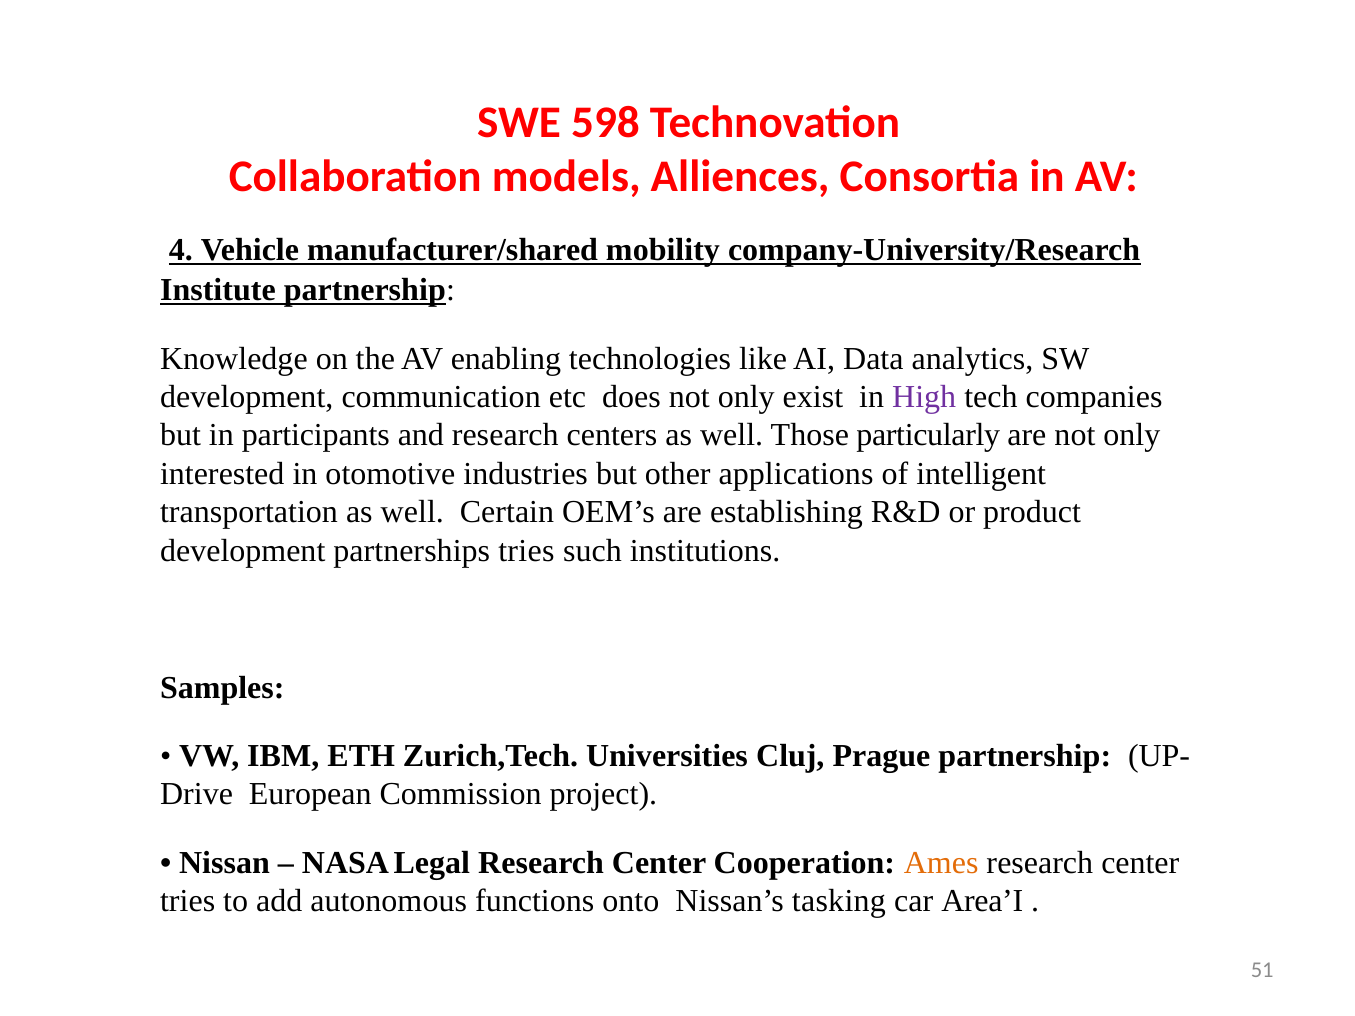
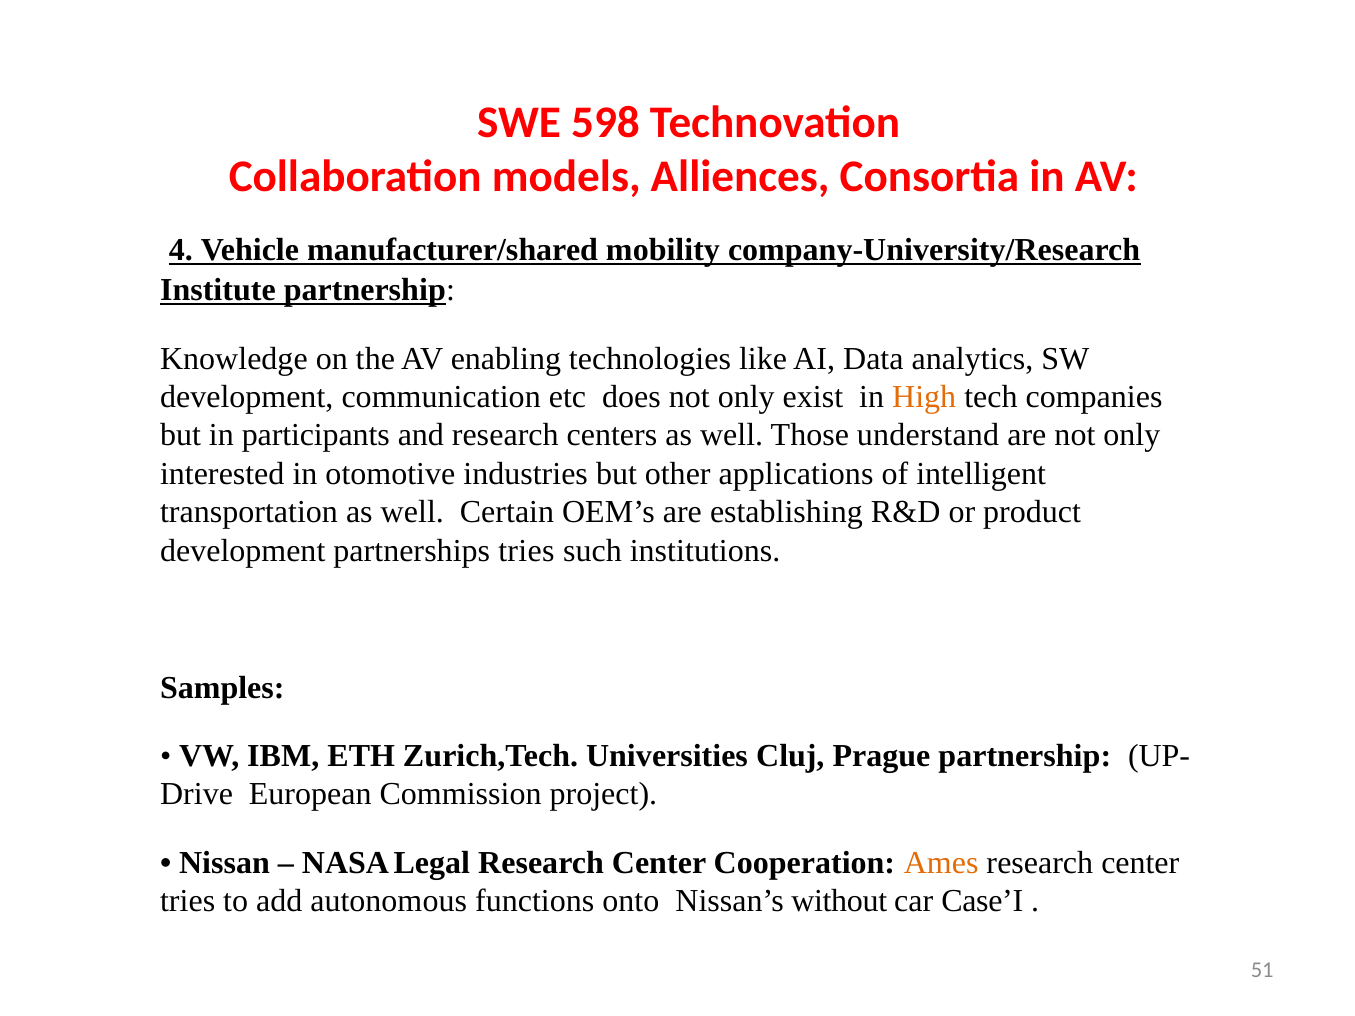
High colour: purple -> orange (924, 397)
particularly: particularly -> understand (928, 435)
tasking: tasking -> without (839, 901)
Area’I: Area’I -> Case’I (982, 901)
